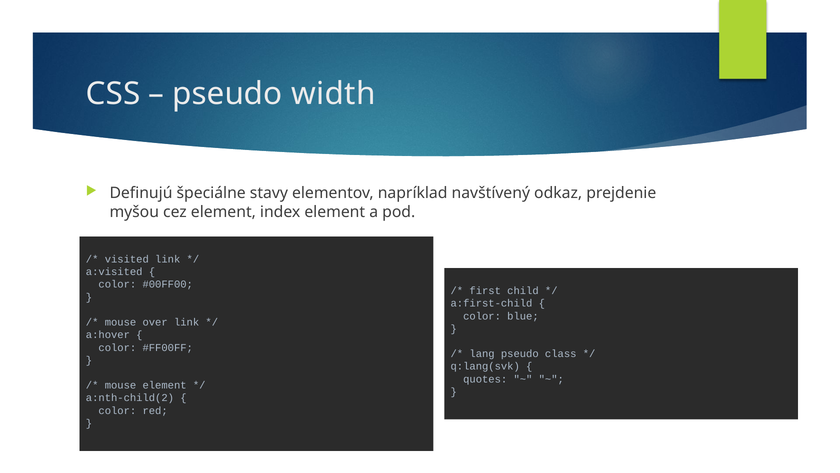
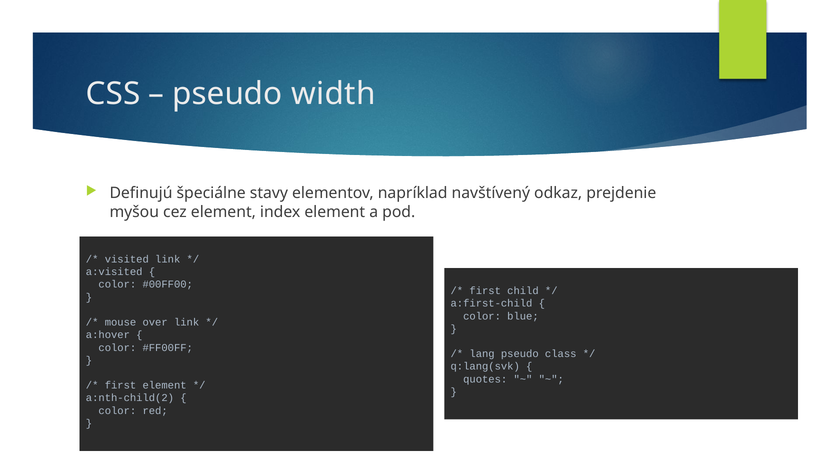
mouse: mouse -> first (120, 385)
